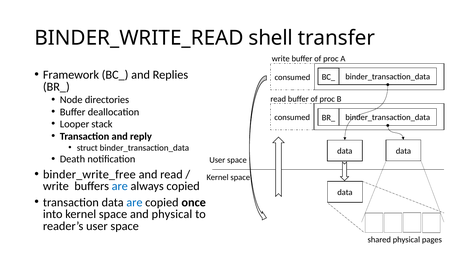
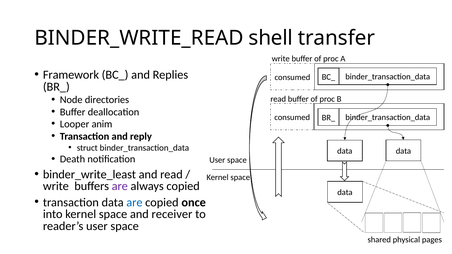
stack: stack -> anim (102, 124)
binder_write_free: binder_write_free -> binder_write_least (89, 175)
are colour: blue -> purple (120, 186)
and physical: physical -> receiver (172, 214)
